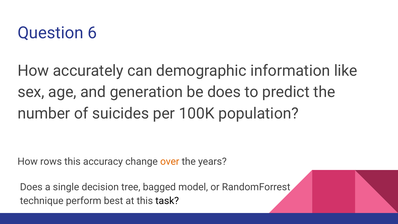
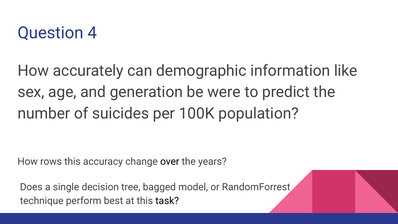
6: 6 -> 4 (92, 33)
be does: does -> were (224, 92)
over colour: orange -> black (170, 161)
